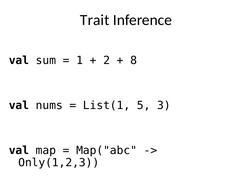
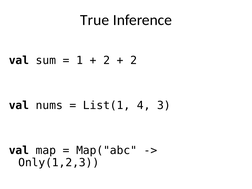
Trait: Trait -> True (95, 20)
8: 8 -> 2 (134, 60)
5: 5 -> 4 (144, 105)
